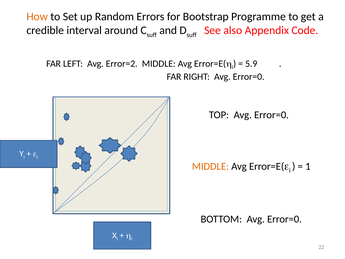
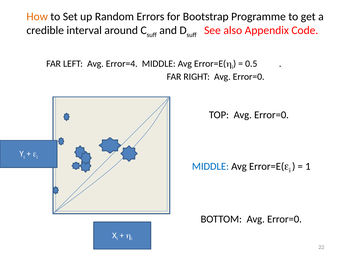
Error=2: Error=2 -> Error=4 (122, 64)
5.9: 5.9 -> 0.5 (251, 64)
MIDDLE colour: orange -> blue (210, 166)
